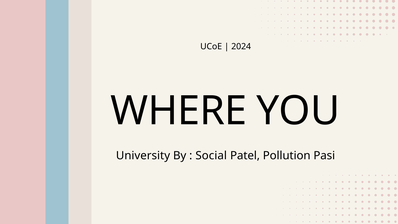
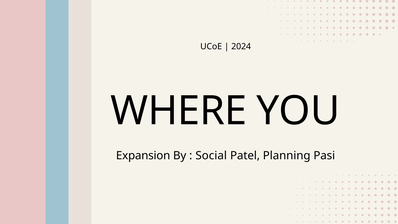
University: University -> Expansion (143, 155)
Pollution: Pollution -> Planning (287, 155)
